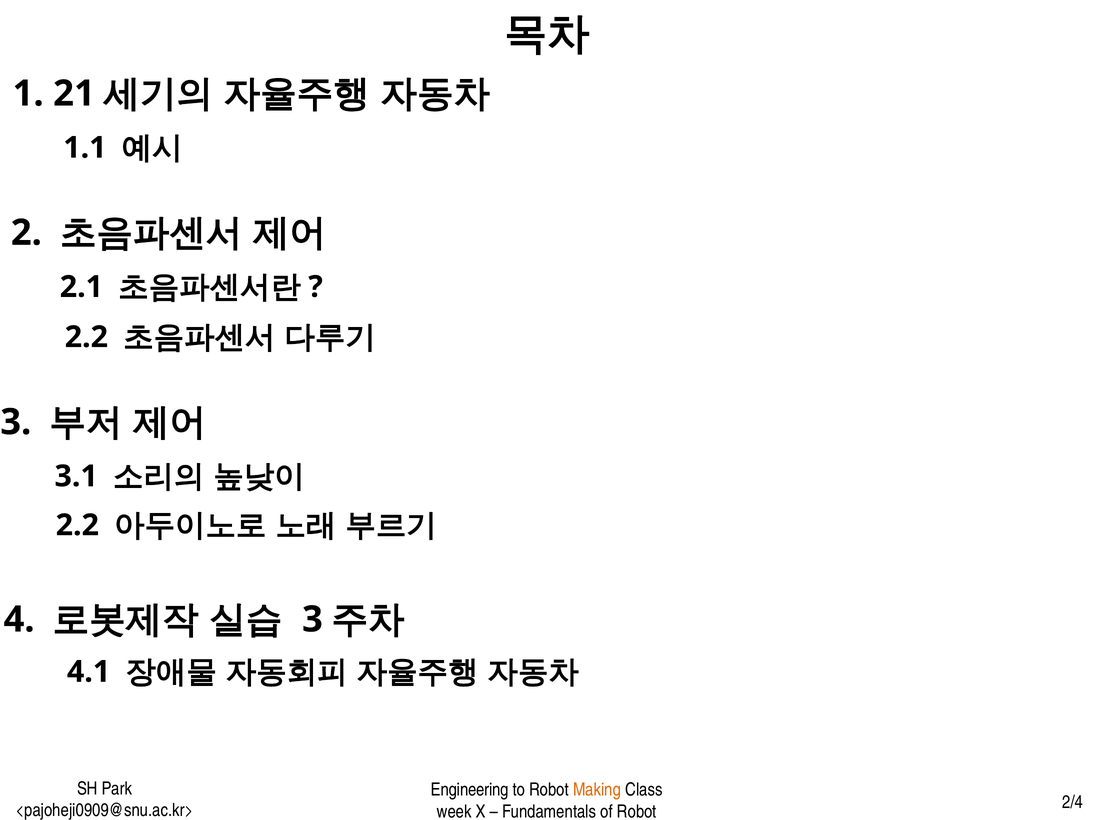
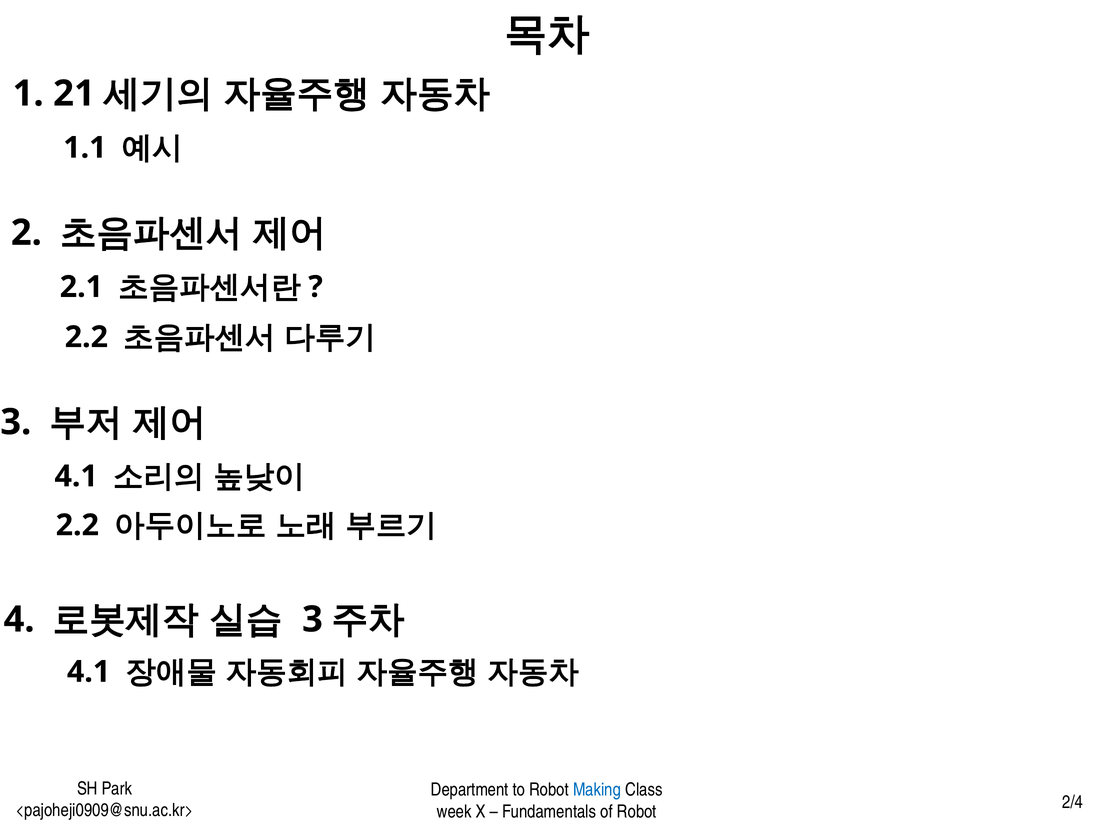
3.1: 3.1 -> 4.1 (76, 477)
Engineering: Engineering -> Department (470, 790)
Making colour: orange -> blue (597, 790)
